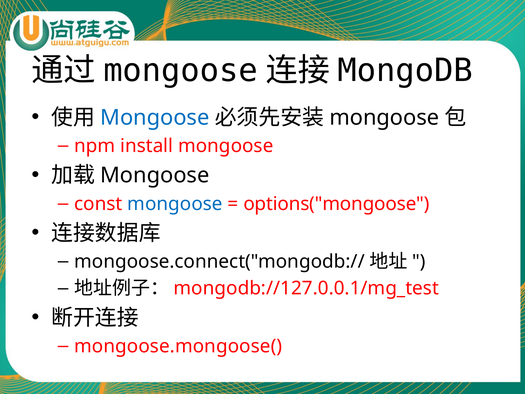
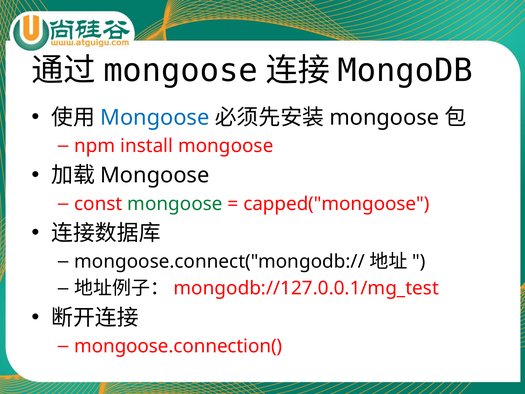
mongoose colour: blue -> green (175, 204)
options("mongoose: options("mongoose -> capped("mongoose (336, 204)
mongoose.mongoose(: mongoose.mongoose( -> mongoose.connection( (178, 346)
